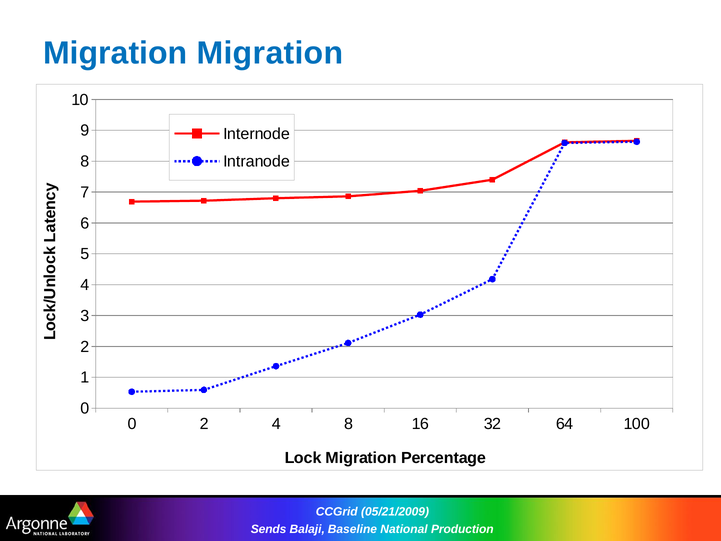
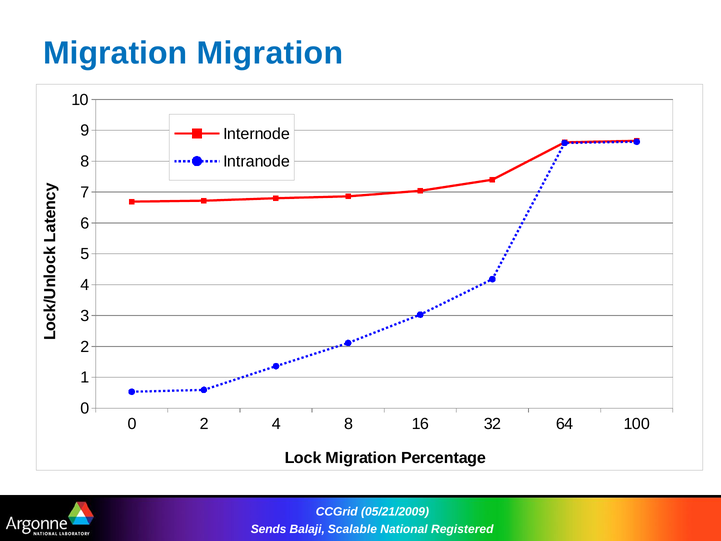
Baseline: Baseline -> Scalable (352, 529)
Production: Production -> Registered (462, 529)
